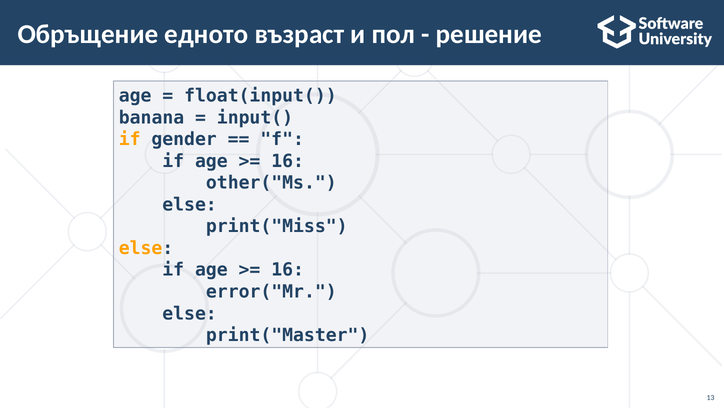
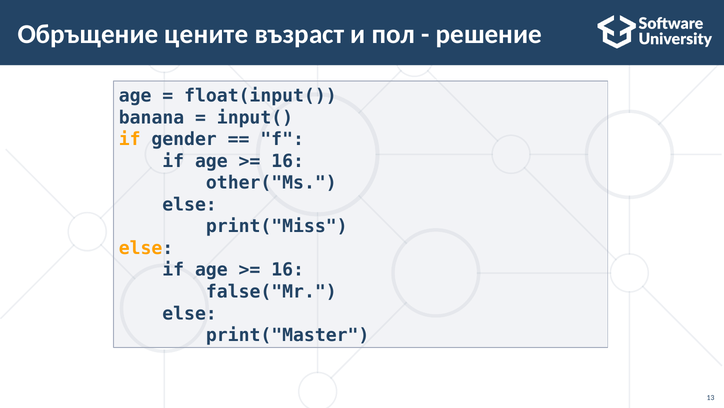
едното: едното -> цените (206, 34)
error("Mr: error("Mr -> false("Mr (271, 291)
